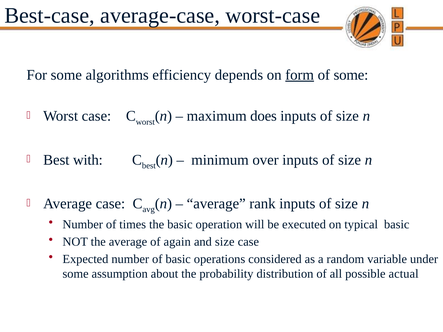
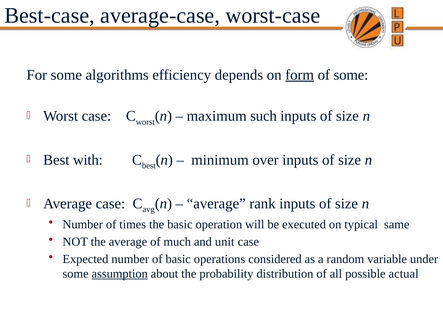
does: does -> such (264, 116)
typical basic: basic -> same (397, 225)
again: again -> much (177, 242)
and size: size -> unit (225, 242)
assumption underline: none -> present (120, 274)
